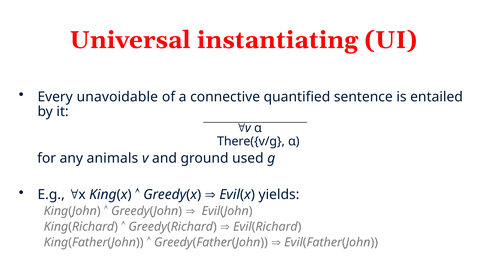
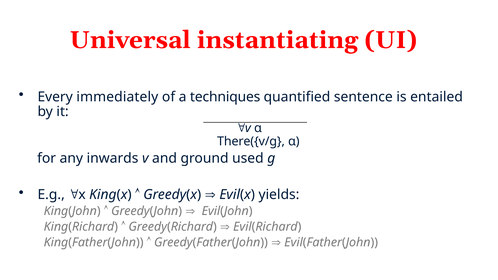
unavoidable: unavoidable -> immediately (117, 97)
connective: connective -> techniques (225, 97)
animals: animals -> inwards (113, 158)
